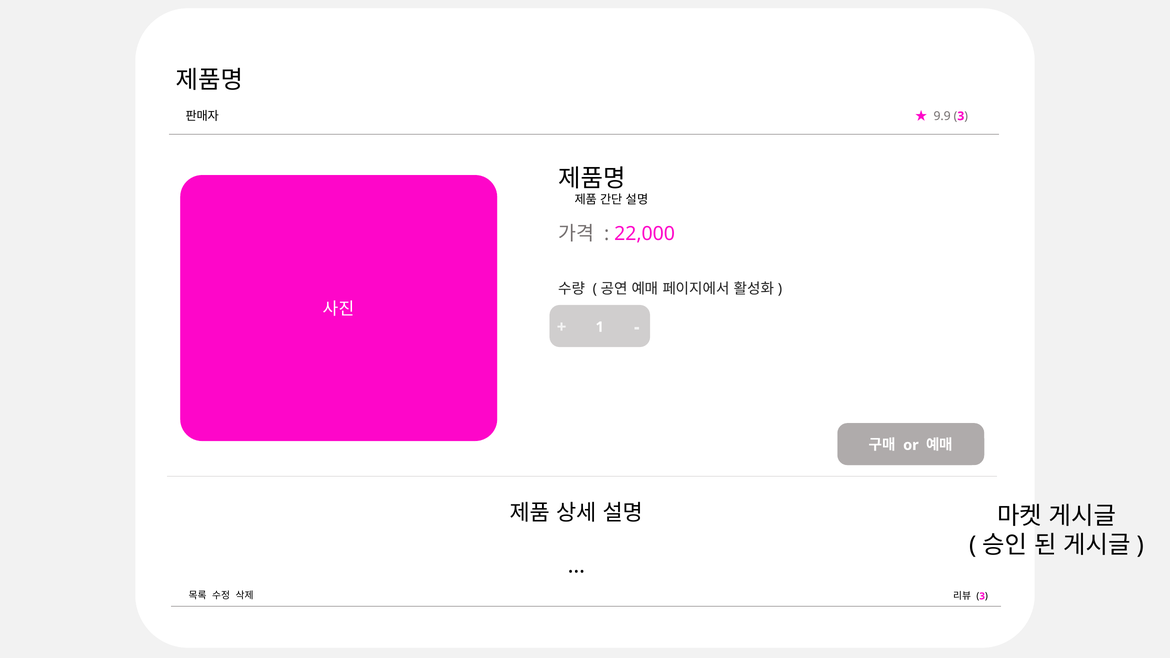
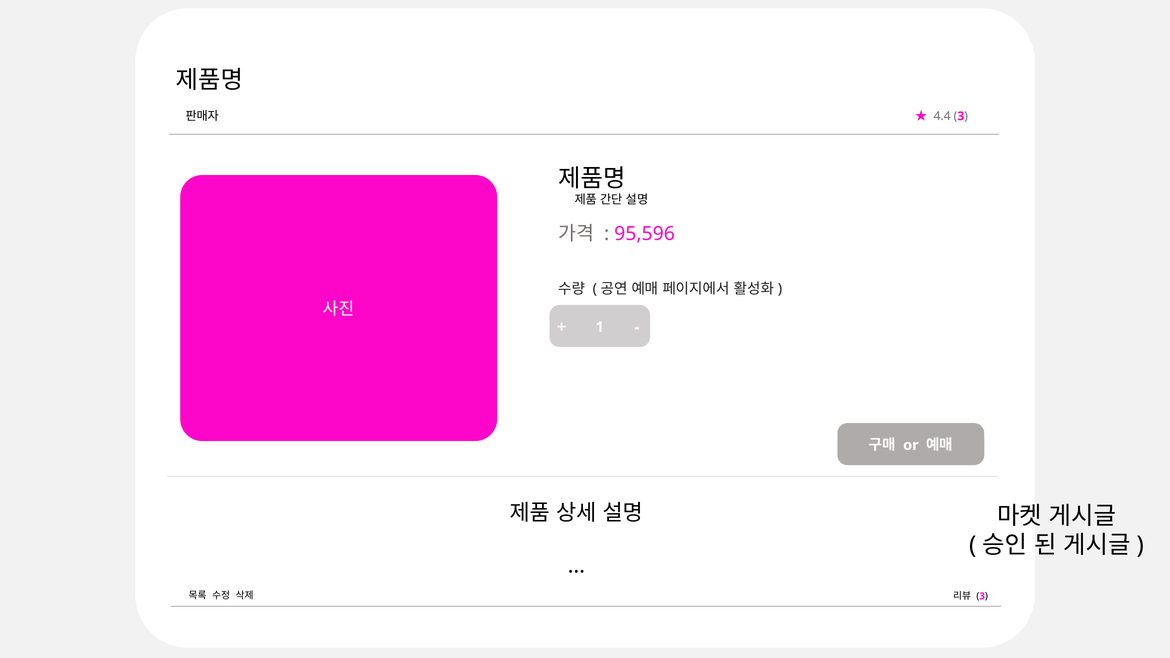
9.9: 9.9 -> 4.4 (942, 116)
22,000: 22,000 -> 95,596 (645, 234)
